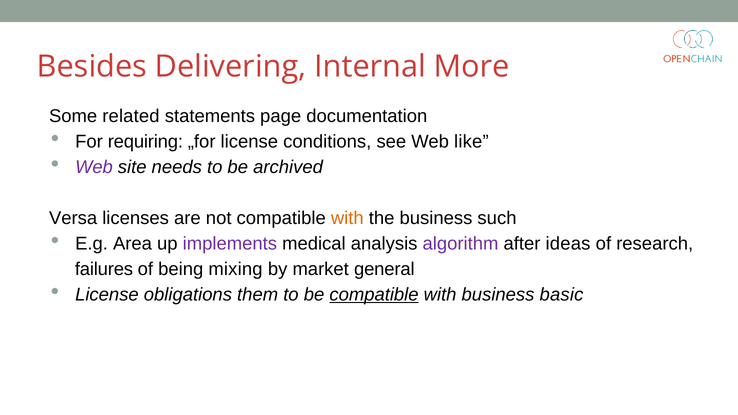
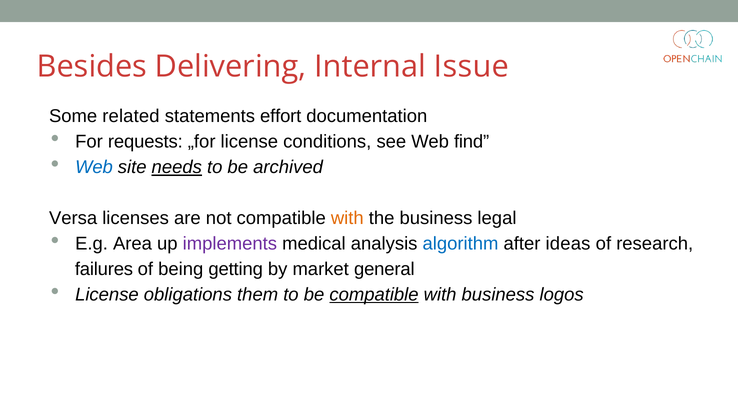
More: More -> Issue (472, 67)
page: page -> effort (281, 116)
requiring: requiring -> requests (145, 142)
like: like -> find (472, 142)
Web colour: purple -> blue (94, 167)
needs underline: none -> present (177, 167)
such: such -> legal (497, 218)
algorithm colour: purple -> blue (461, 244)
mixing: mixing -> getting (236, 269)
basic: basic -> logos (562, 295)
